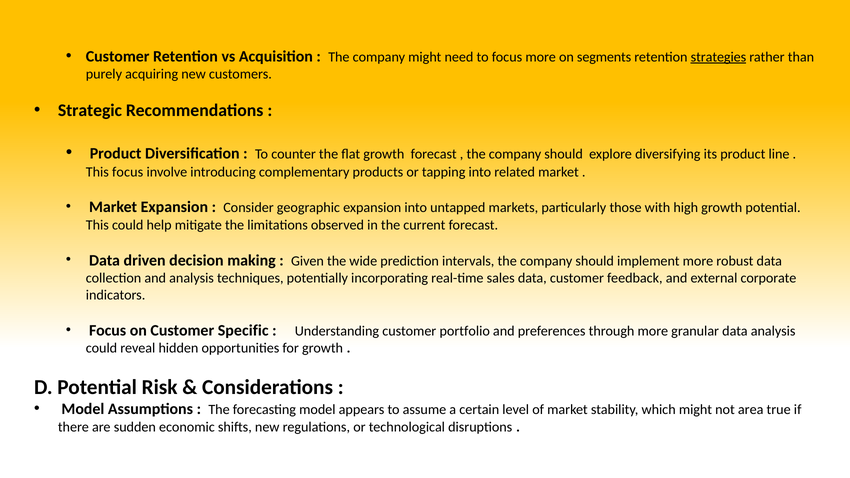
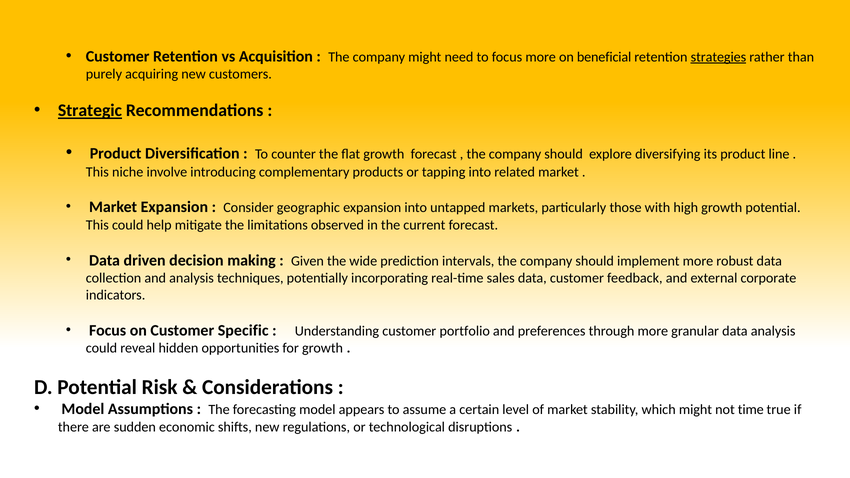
segments: segments -> beneficial (604, 57)
Strategic underline: none -> present (90, 111)
This focus: focus -> niche (128, 172)
area: area -> time (751, 410)
